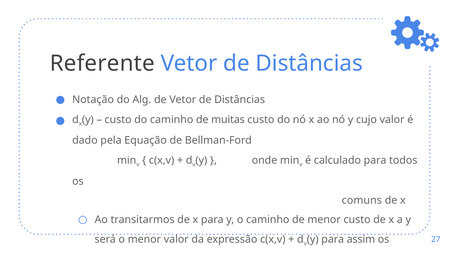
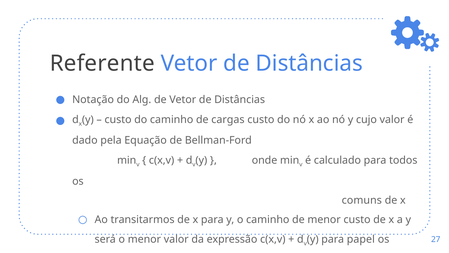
muitas: muitas -> cargas (228, 119)
assim: assim -> papel (361, 239)
